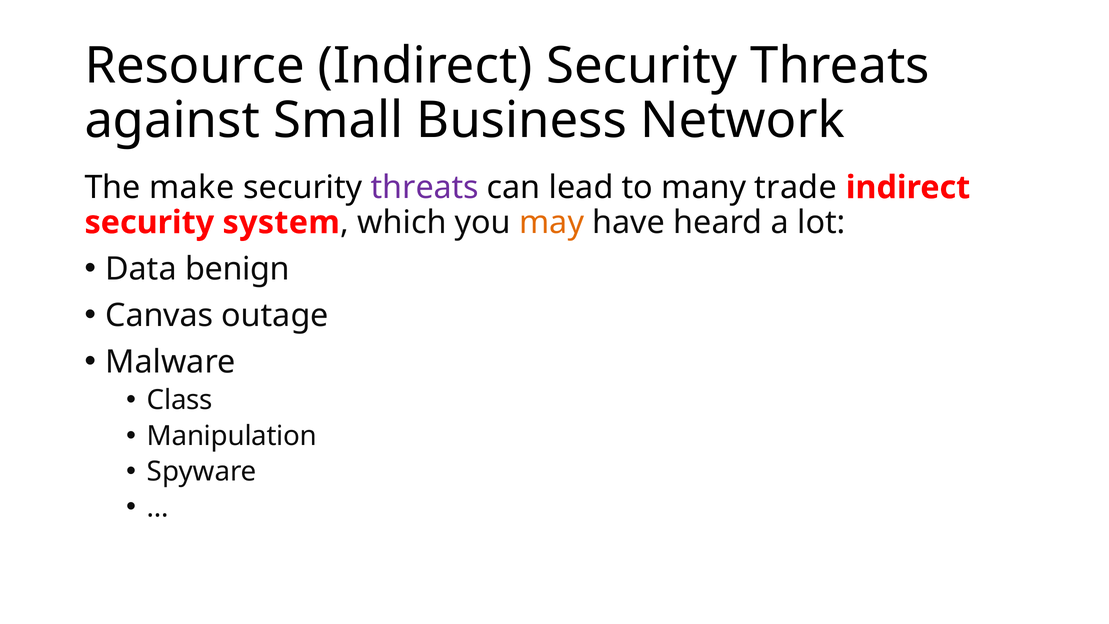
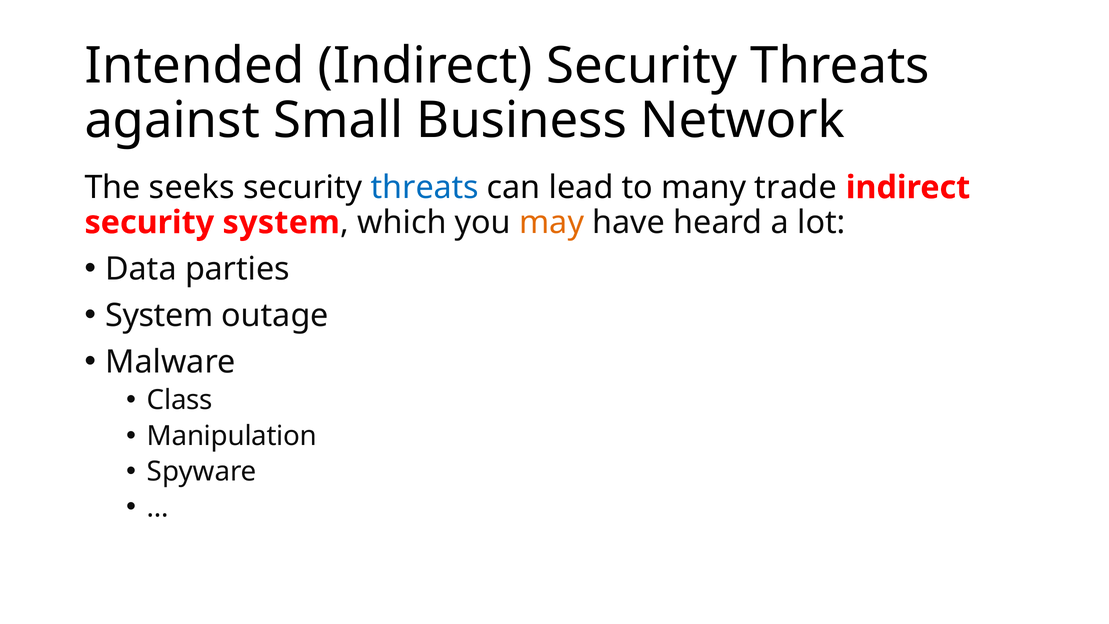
Resource: Resource -> Intended (194, 66)
make: make -> seeks (192, 188)
threats colour: purple -> blue (425, 188)
benign: benign -> parties (237, 269)
Canvas: Canvas -> System (159, 315)
